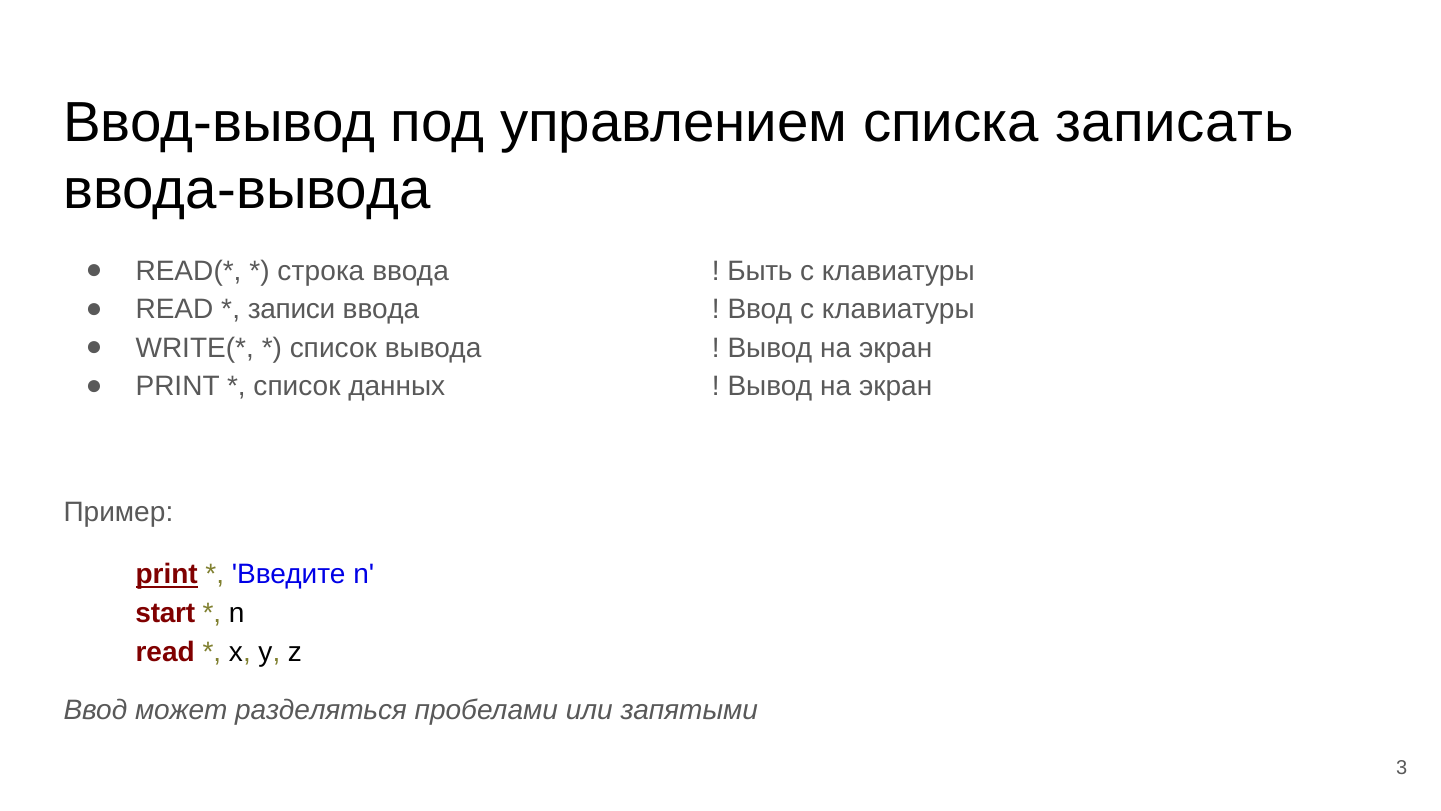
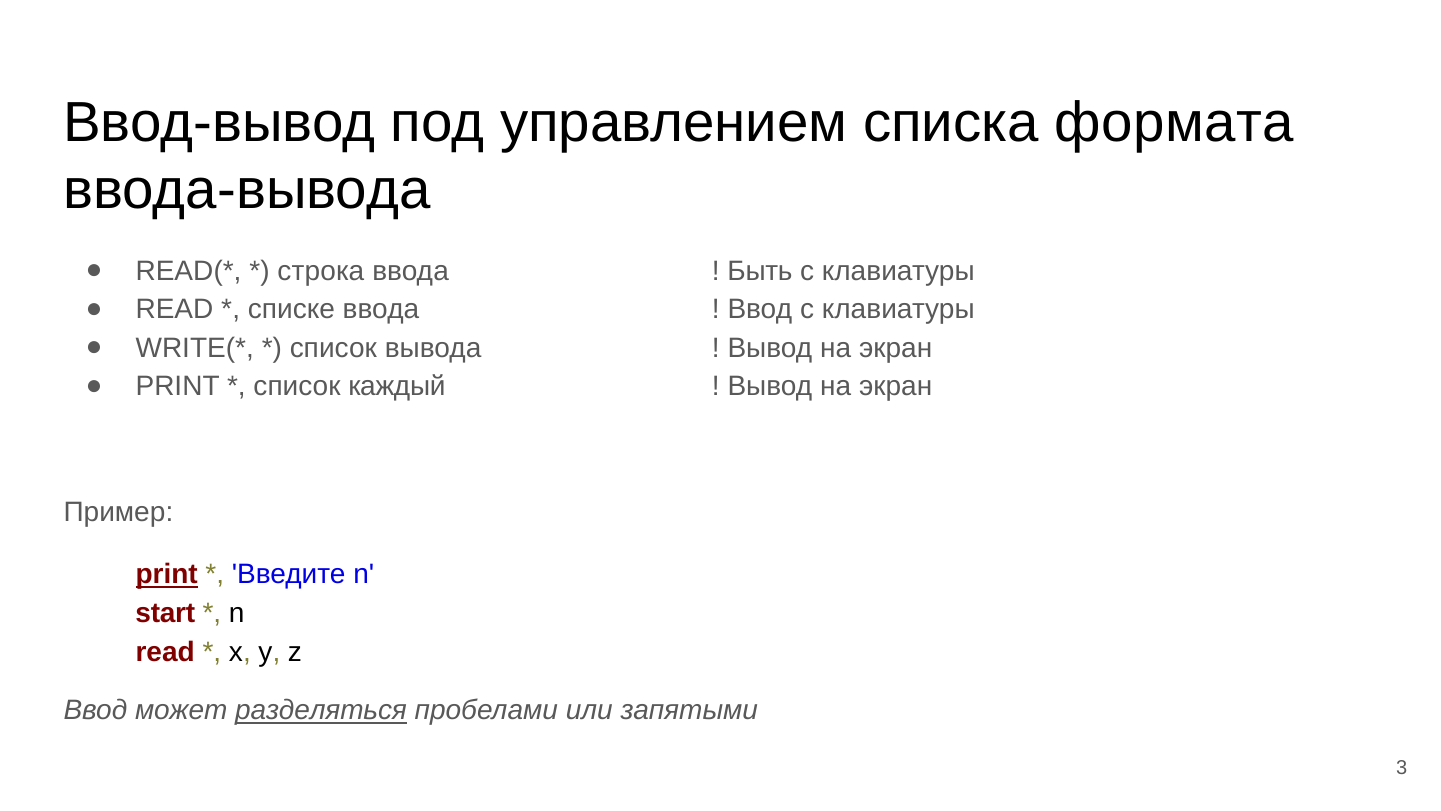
записать: записать -> формата (1174, 122)
записи: записи -> списке (291, 309)
данных: данных -> каждый (397, 387)
разделяться underline: none -> present (321, 710)
